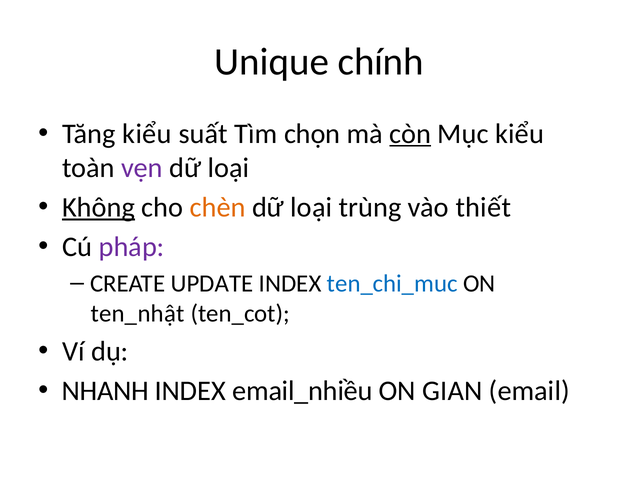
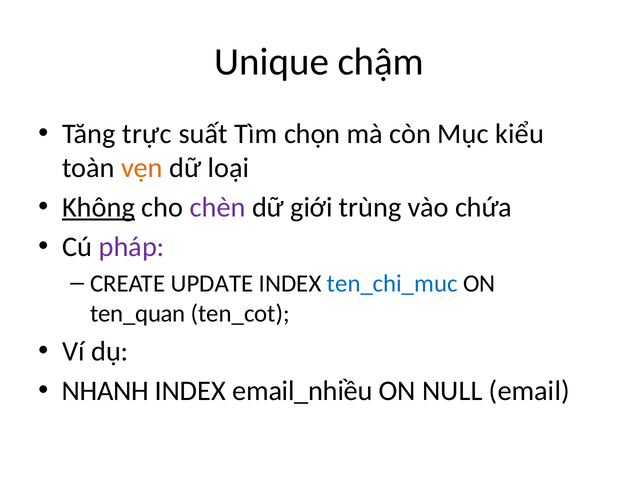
chính: chính -> chậm (381, 62)
Tăng kiểu: kiểu -> trực (147, 134)
còn underline: present -> none (410, 134)
vẹn colour: purple -> orange (142, 168)
chèn colour: orange -> purple (218, 208)
loại: loại -> giới (311, 208)
thiết: thiết -> chứa (484, 208)
ten_nhật: ten_nhật -> ten_quan (138, 314)
GIAN: GIAN -> NULL (452, 391)
